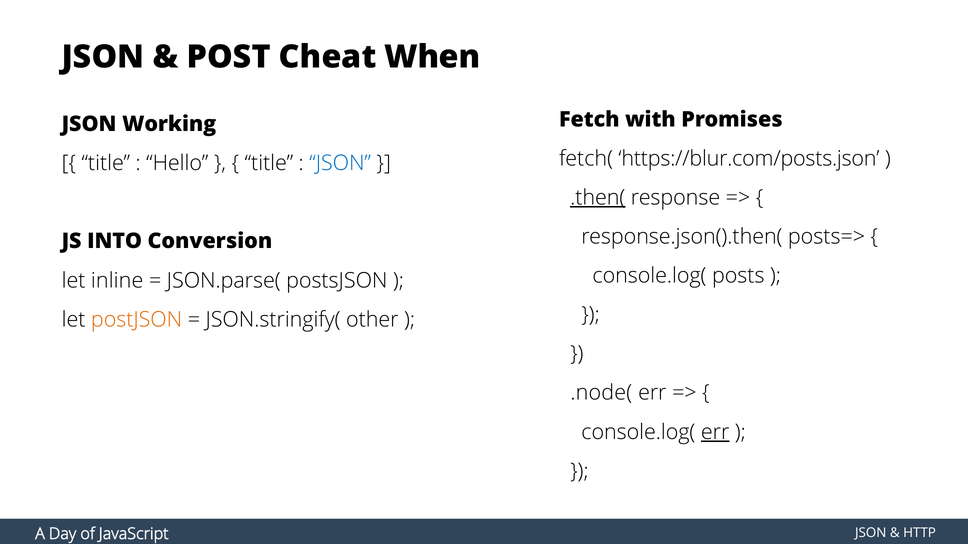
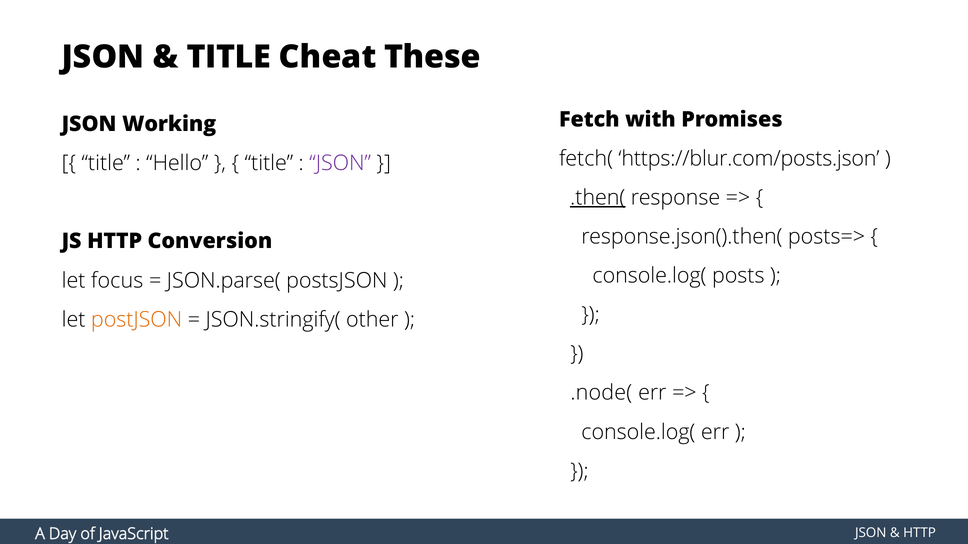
POST: POST -> TITLE (229, 57)
When: When -> These (432, 57)
JSON colour: blue -> purple (340, 163)
JS INTO: INTO -> HTTP (115, 242)
inline: inline -> focus (117, 281)
err underline: present -> none (715, 432)
